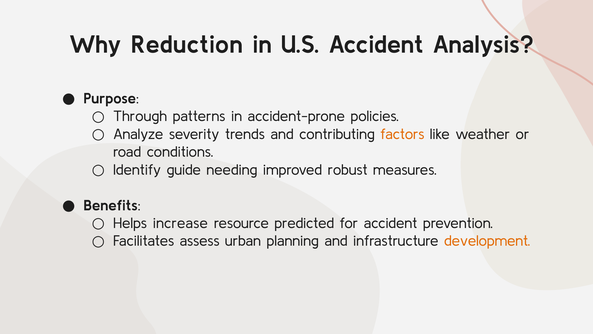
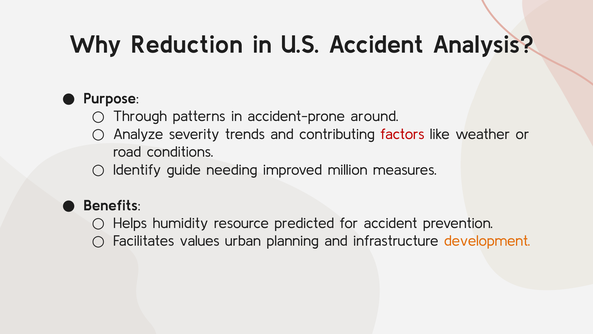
policies: policies -> around (375, 116)
factors colour: orange -> red (402, 134)
robust: robust -> million (348, 170)
increase: increase -> humidity (180, 223)
assess: assess -> values (200, 241)
